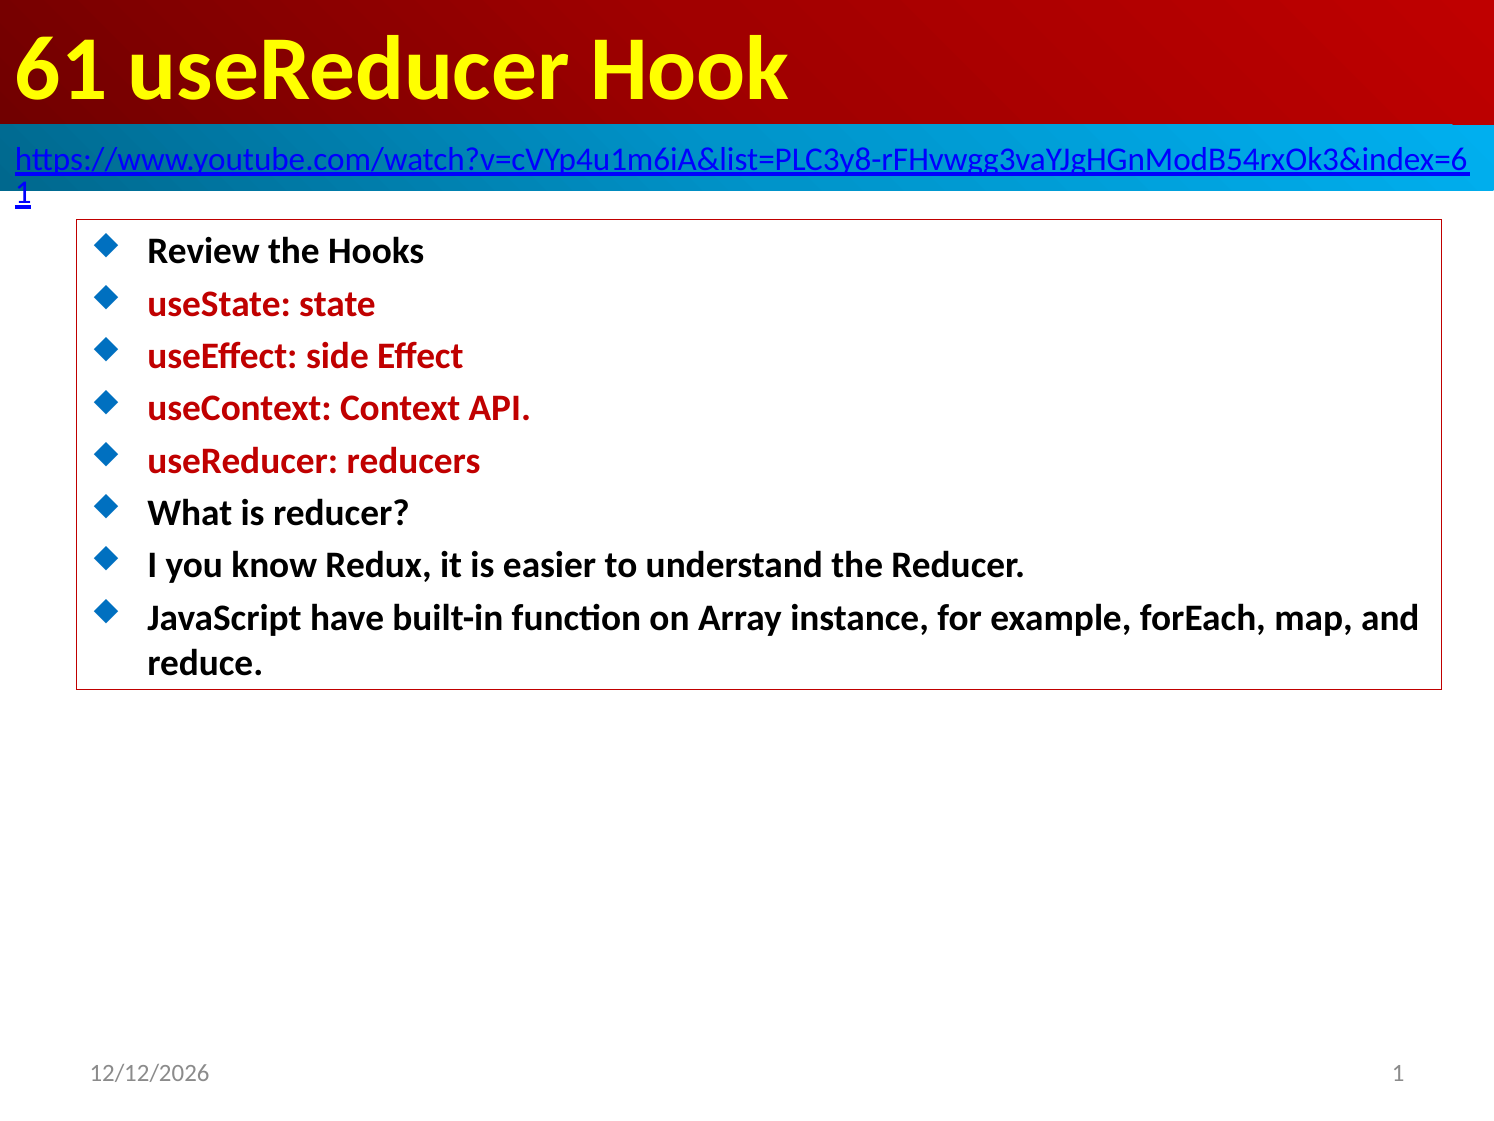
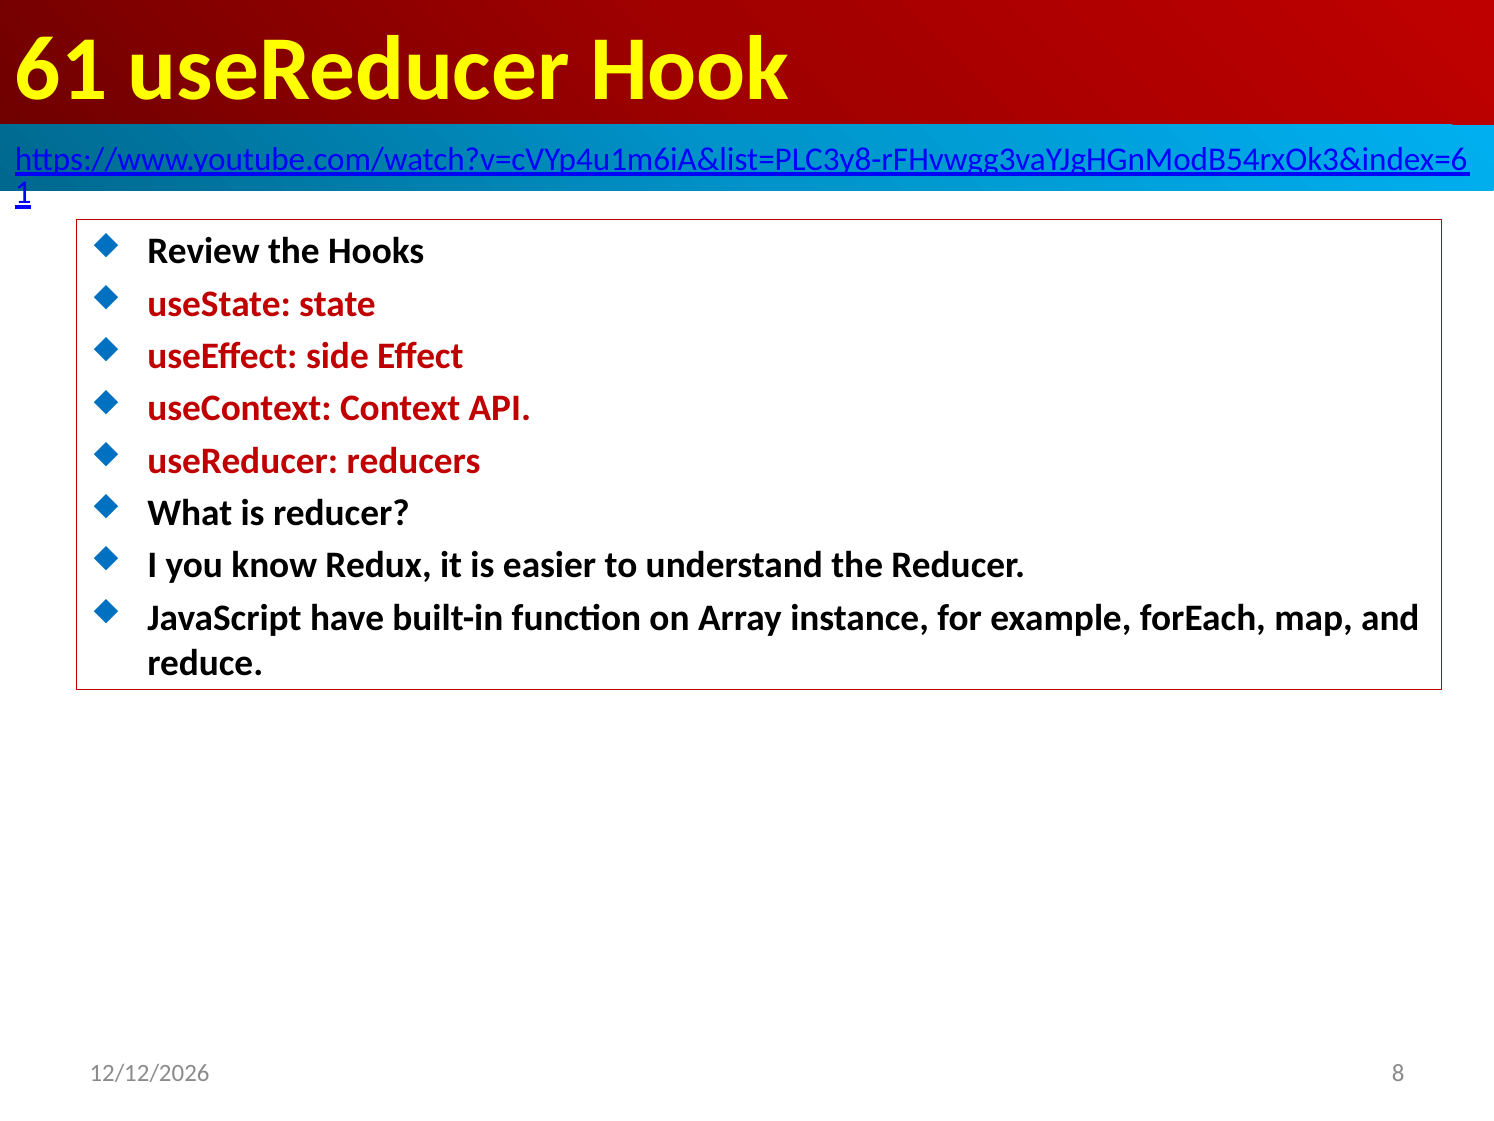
1: 1 -> 8 (1398, 1073)
